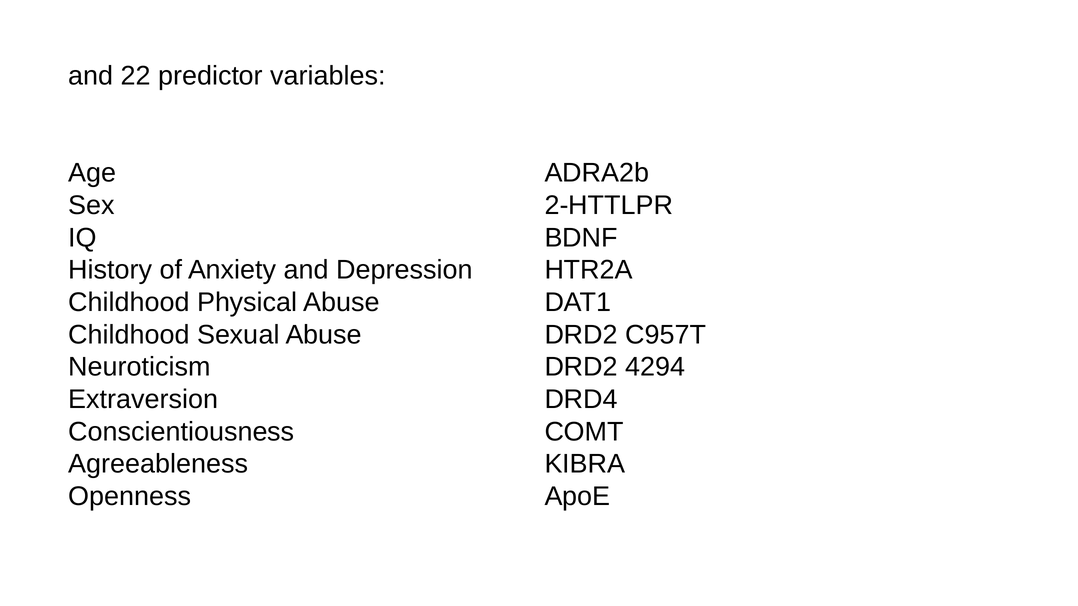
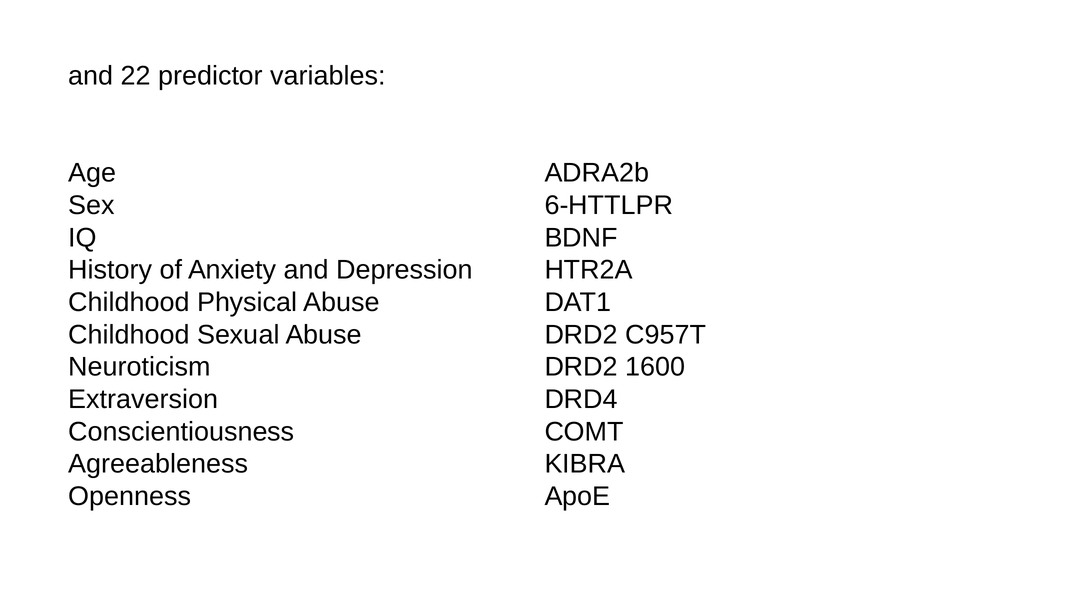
2-HTTLPR: 2-HTTLPR -> 6-HTTLPR (609, 206)
4294: 4294 -> 1600 (655, 367)
